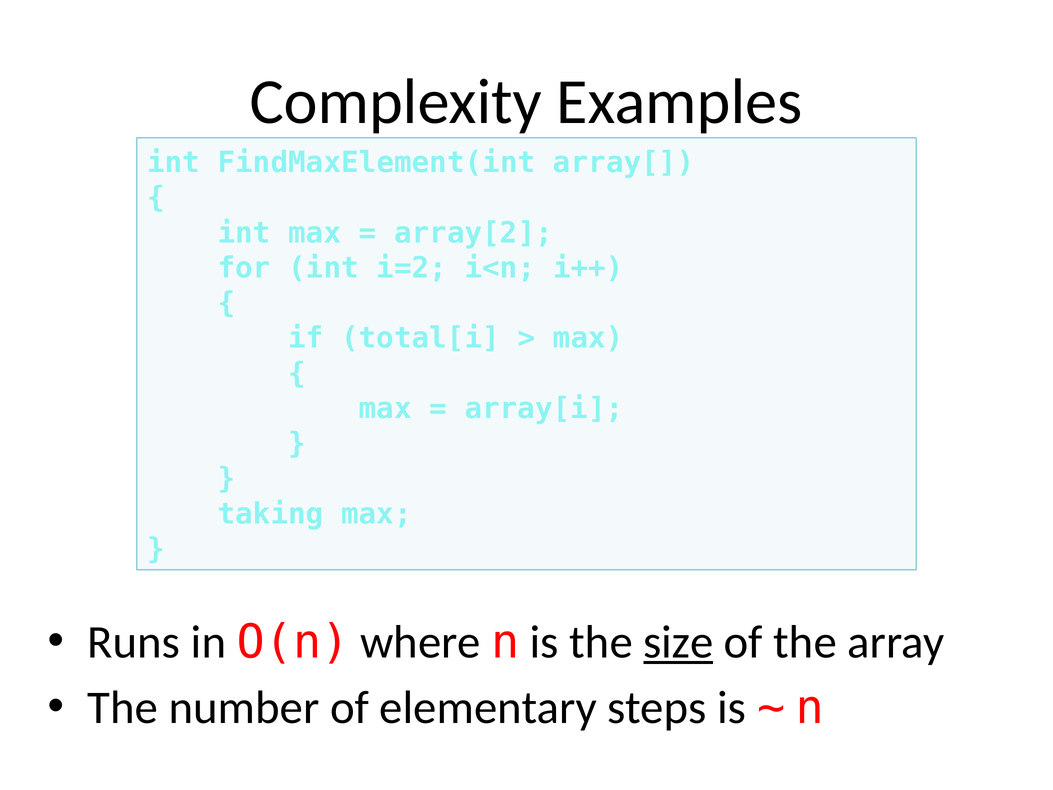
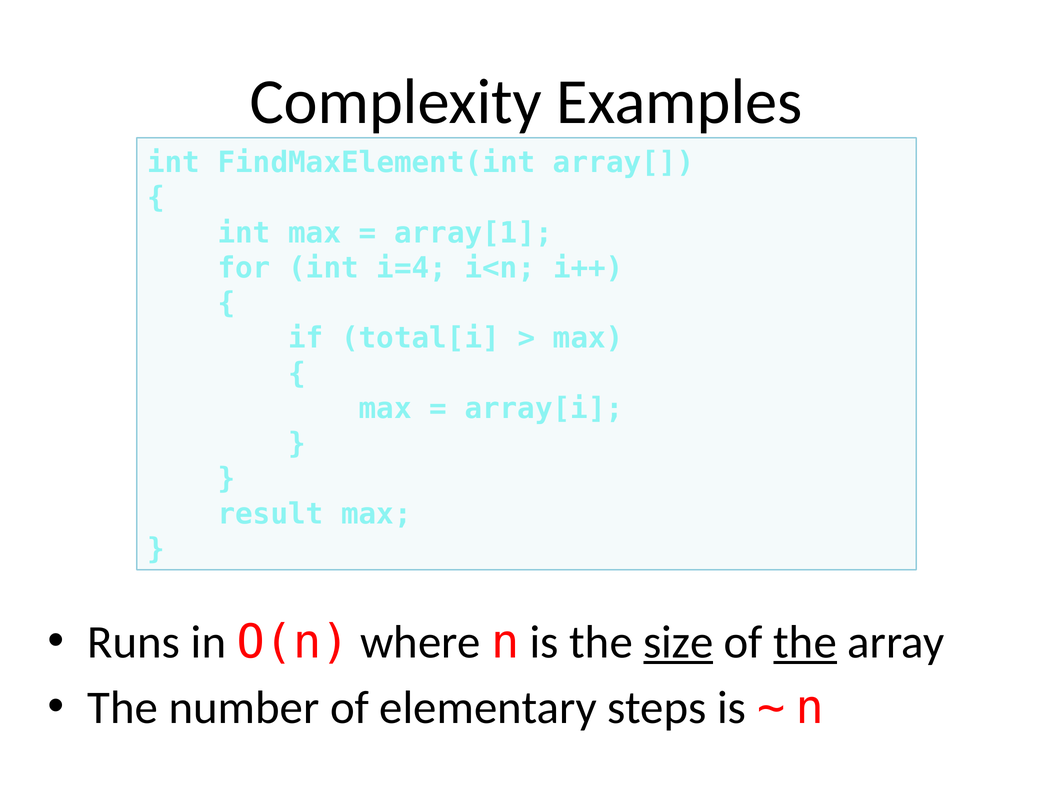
array[2: array[2 -> array[1 (474, 233)
i=2: i=2 -> i=4 (412, 268)
taking: taking -> result (271, 514)
the underline: none -> present (805, 642)
